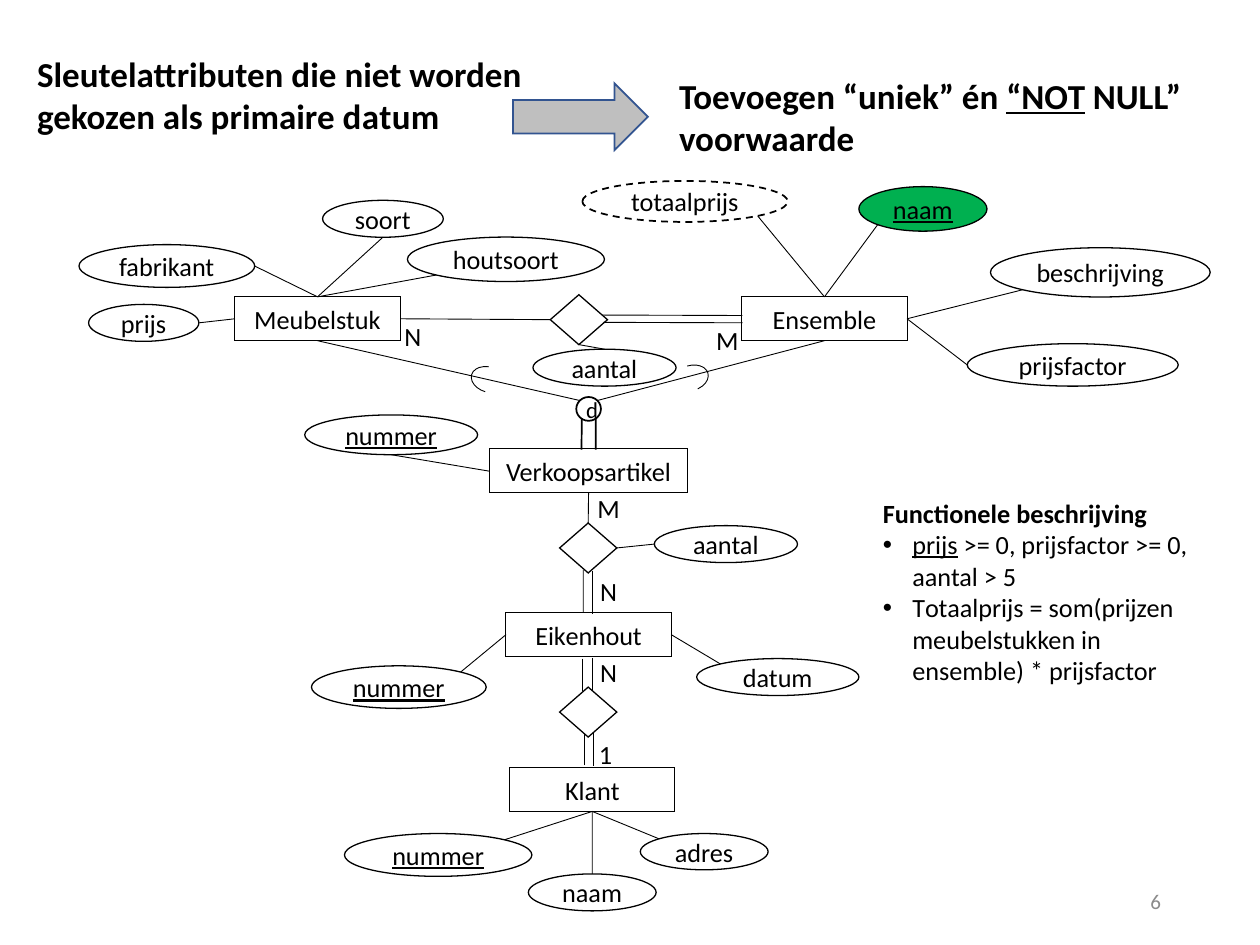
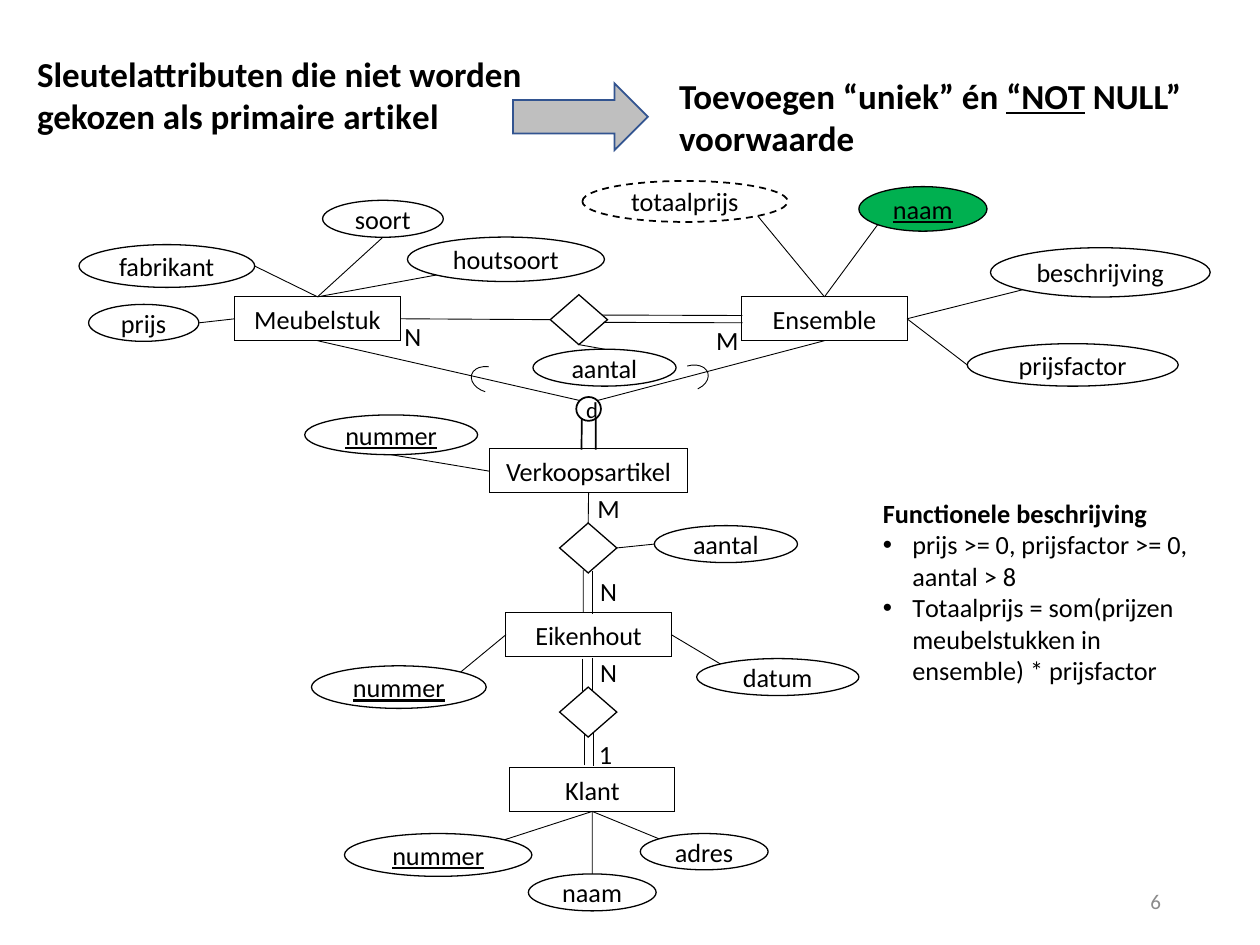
primaire datum: datum -> artikel (391, 117)
prijs underline: present -> none (935, 546)
5: 5 -> 8 (1009, 577)
